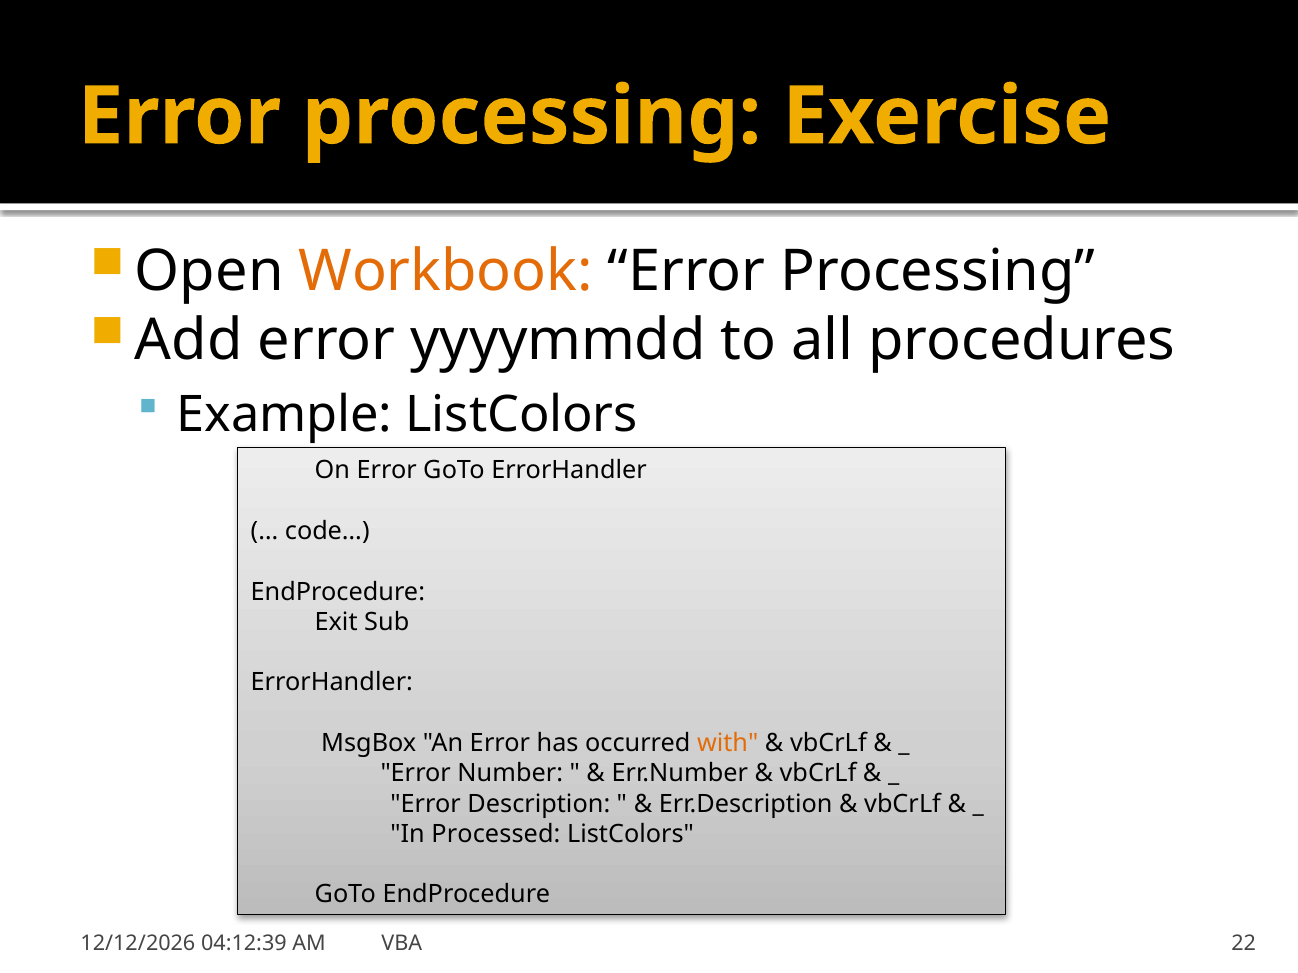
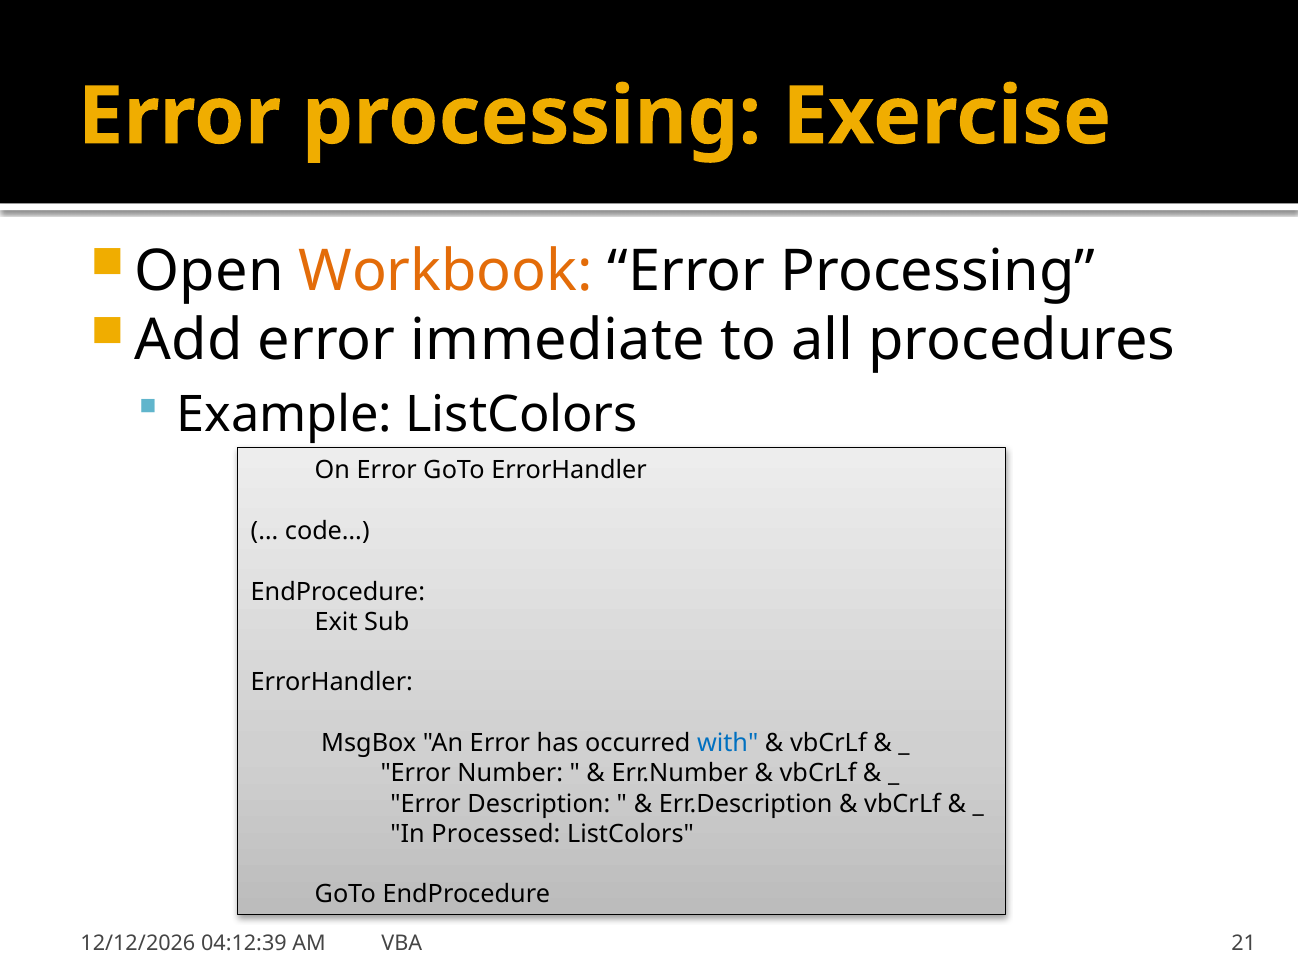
yyyymmdd: yyyymmdd -> immediate (558, 341)
with colour: orange -> blue (728, 744)
22: 22 -> 21 (1244, 943)
